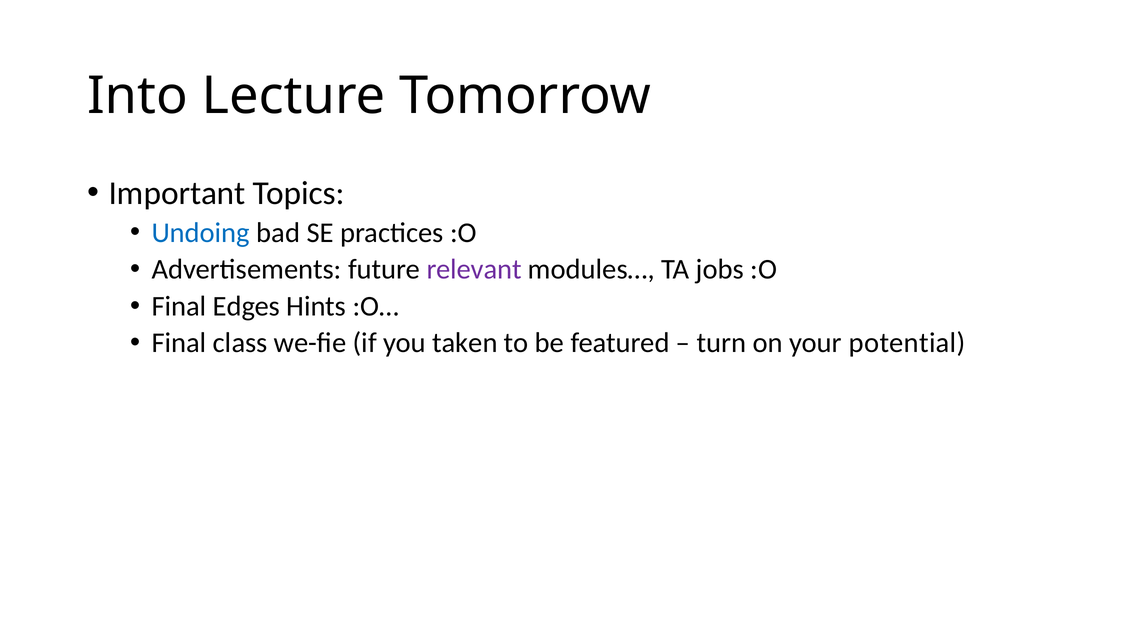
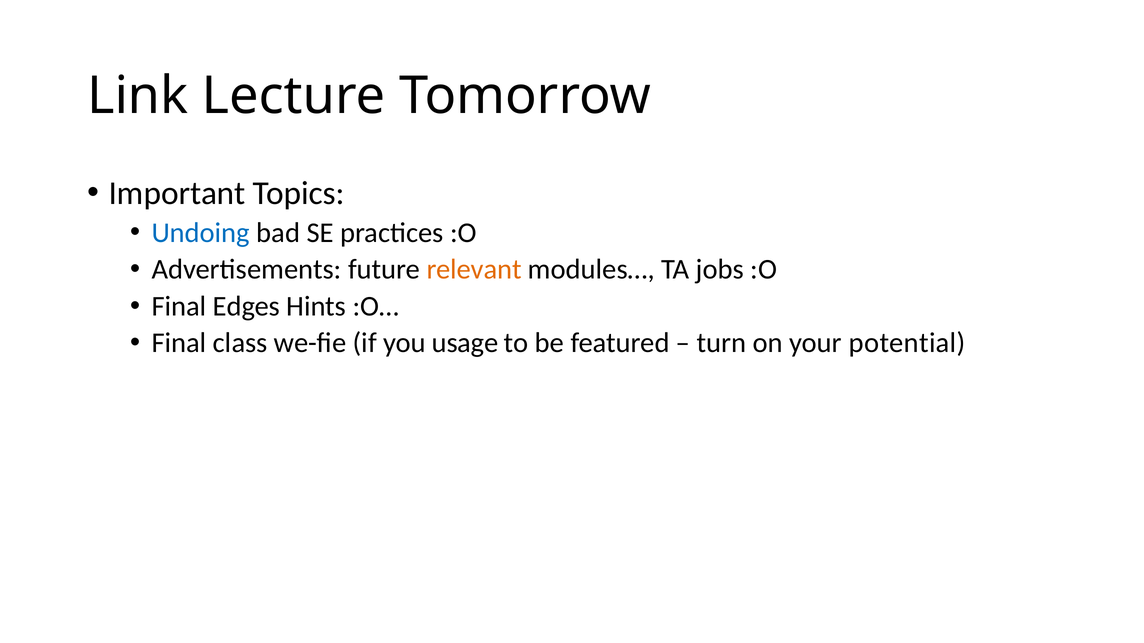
Into: Into -> Link (138, 96)
relevant colour: purple -> orange (474, 270)
taken: taken -> usage (465, 343)
